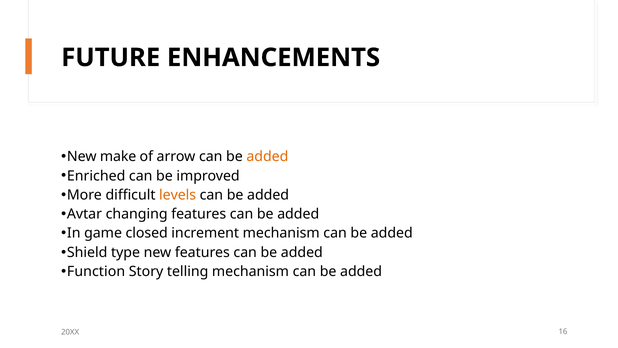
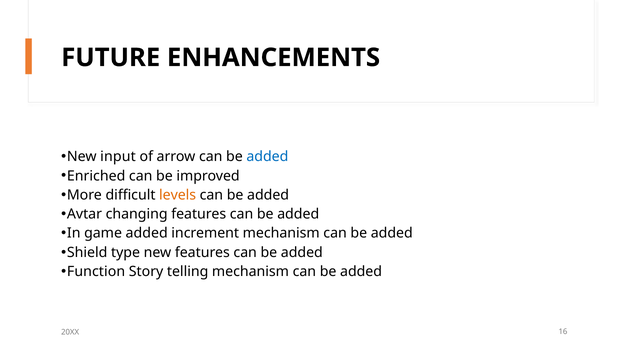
make: make -> input (118, 156)
added colour: orange -> blue (267, 156)
game closed: closed -> added (147, 233)
